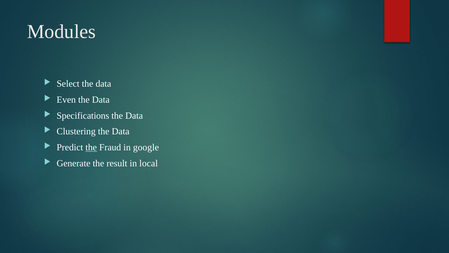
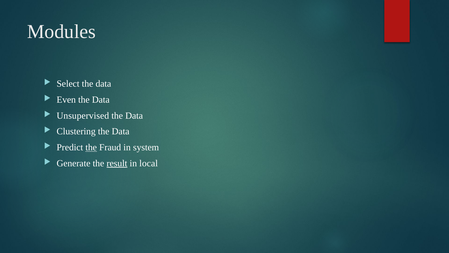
Specifications: Specifications -> Unsupervised (83, 115)
google: google -> system (146, 147)
result underline: none -> present (117, 163)
